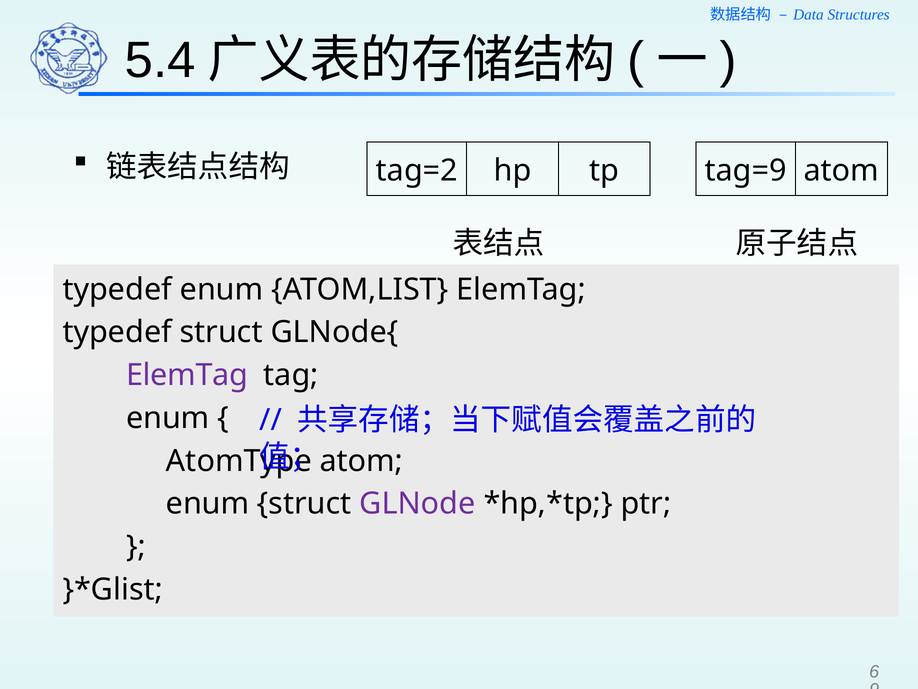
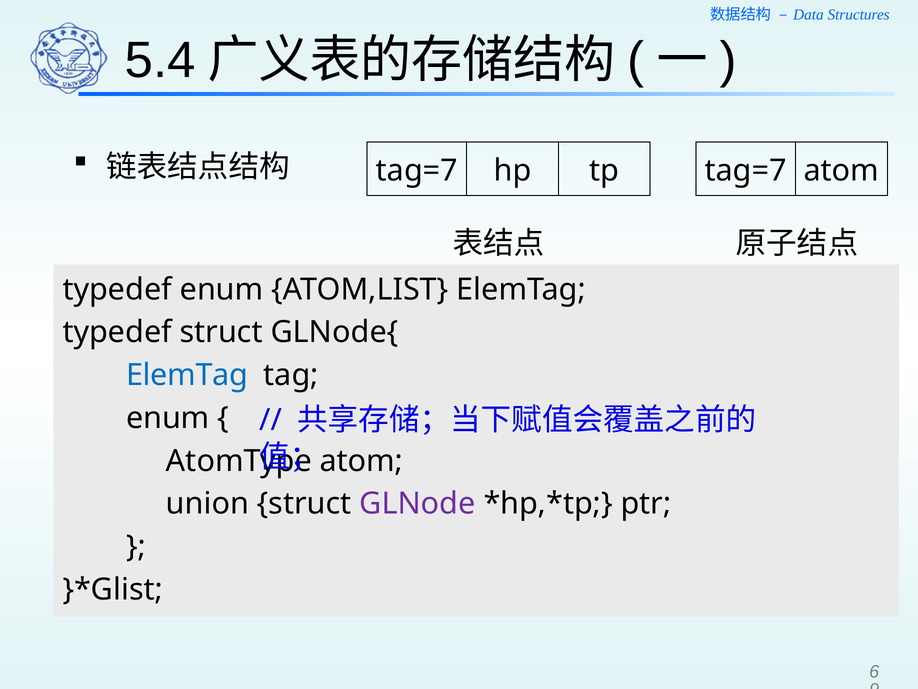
tag=2: tag=2 -> tag=7 (417, 171)
tag=9: tag=9 -> tag=7 (746, 171)
ElemTag colour: purple -> blue (187, 375)
enum: enum -> union (207, 503)
